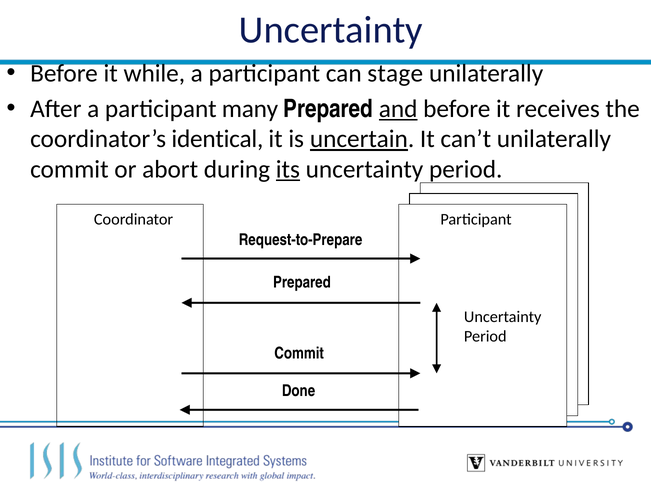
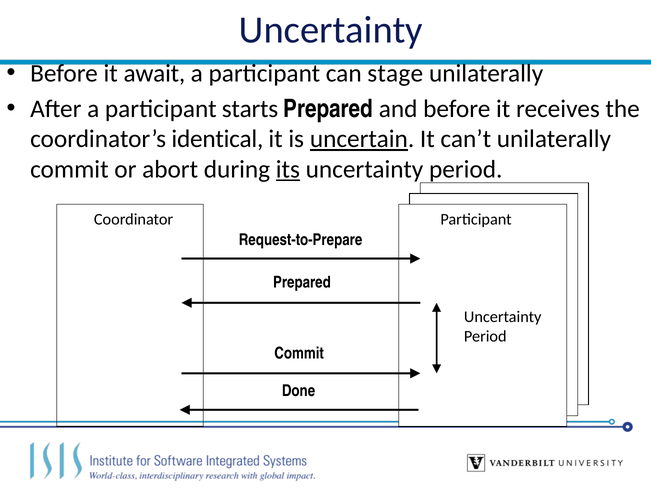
while: while -> await (154, 73)
many: many -> starts (250, 109)
and underline: present -> none (398, 109)
